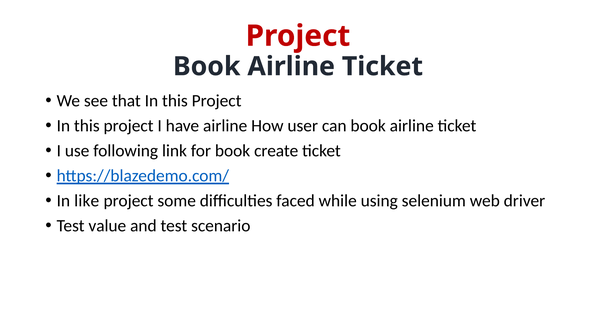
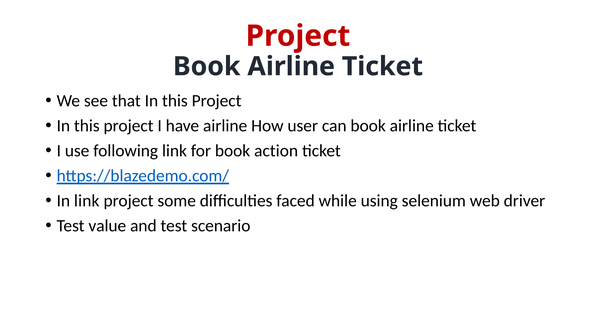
create: create -> action (276, 151)
In like: like -> link (87, 201)
